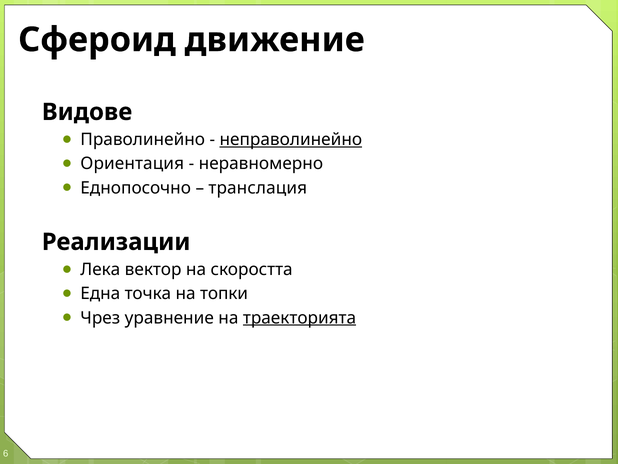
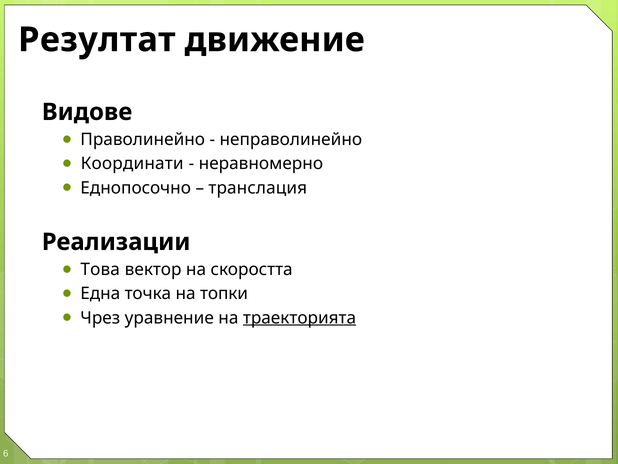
Сфероид: Сфероид -> Резултат (97, 40)
неправолинейно underline: present -> none (291, 140)
Ориентация: Ориентация -> Координати (132, 164)
Лека: Лека -> Това (100, 269)
